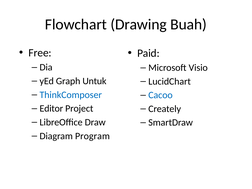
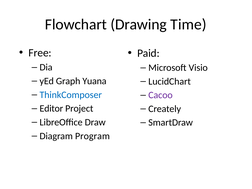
Buah: Buah -> Time (188, 24)
Untuk: Untuk -> Yuana (94, 81)
Cacoo colour: blue -> purple (160, 95)
